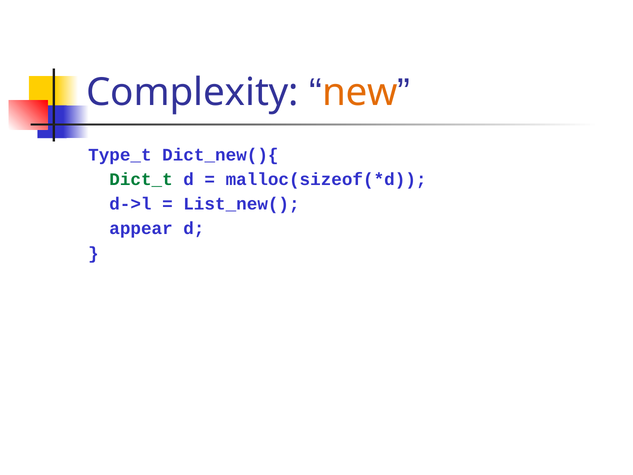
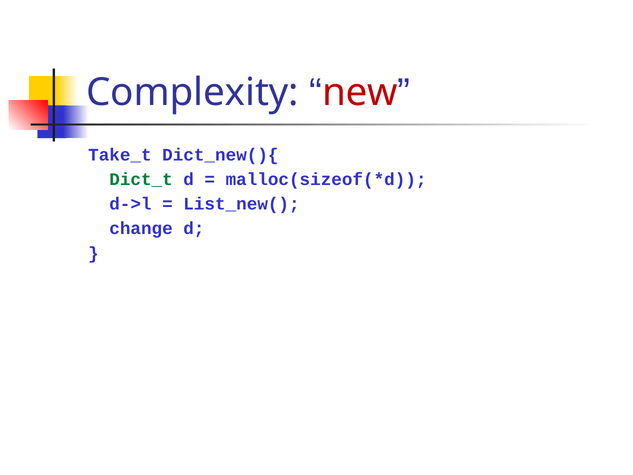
new colour: orange -> red (360, 92)
Type_t: Type_t -> Take_t (120, 155)
appear: appear -> change (141, 229)
